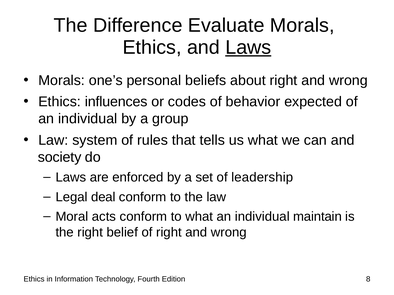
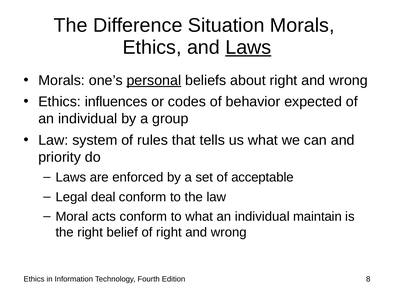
Evaluate: Evaluate -> Situation (226, 26)
personal underline: none -> present (154, 80)
society: society -> priority (60, 157)
leadership: leadership -> acceptable (262, 178)
